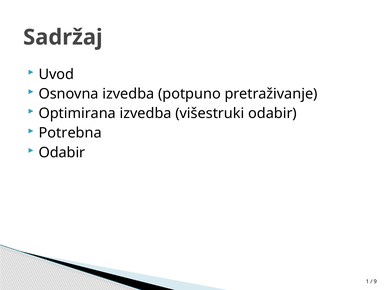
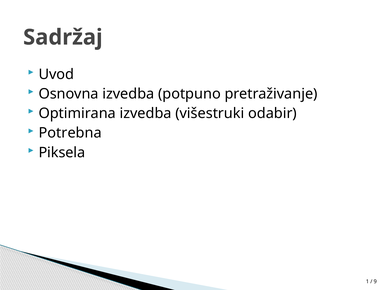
Odabir: Odabir -> Piksela (62, 152)
